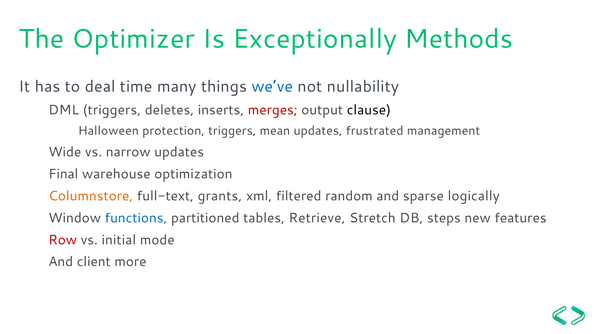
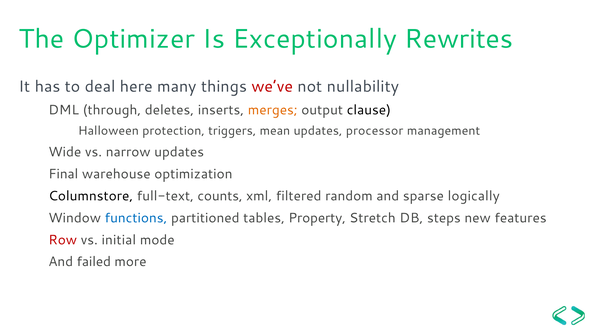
Methods: Methods -> Rewrites (459, 39)
time: time -> here (136, 87)
we’ve colour: blue -> red (272, 87)
DML triggers: triggers -> through (112, 110)
merges colour: red -> orange (273, 110)
frustrated: frustrated -> processor (375, 131)
Columnstore colour: orange -> black (91, 196)
grants: grants -> counts (220, 196)
Retrieve: Retrieve -> Property (317, 218)
client: client -> failed (94, 262)
